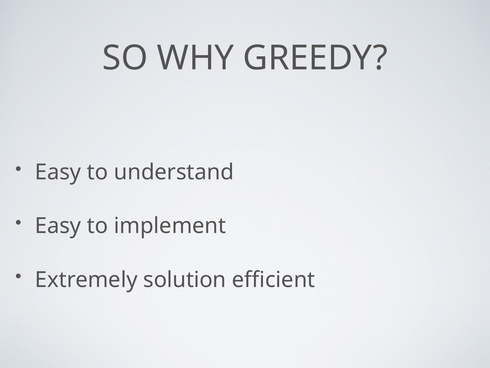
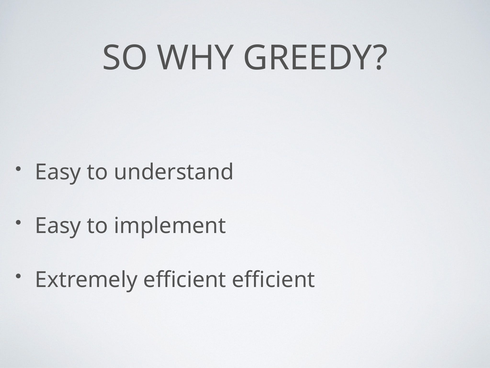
Extremely solution: solution -> efficient (185, 279)
